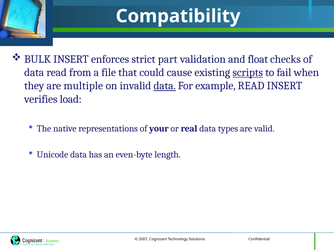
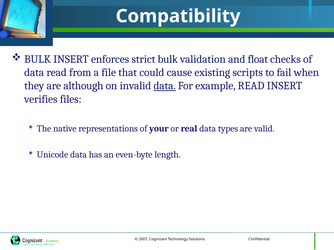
strict part: part -> bulk (168, 59)
scripts underline: present -> none (248, 73)
multiple: multiple -> although (83, 86)
load: load -> files (71, 99)
